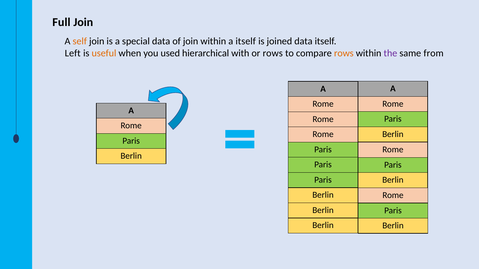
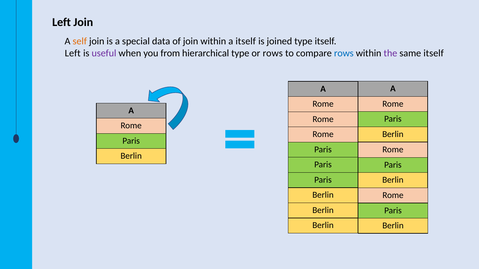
Full: Full -> Left (62, 22)
joined data: data -> type (303, 41)
useful colour: orange -> purple (104, 53)
used: used -> from (170, 53)
hierarchical with: with -> type (240, 53)
rows colour: orange -> blue (344, 53)
same from: from -> itself (434, 53)
